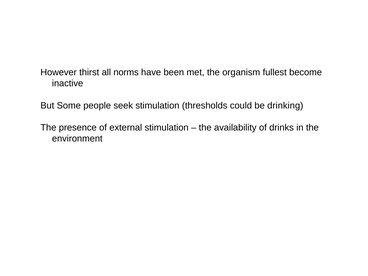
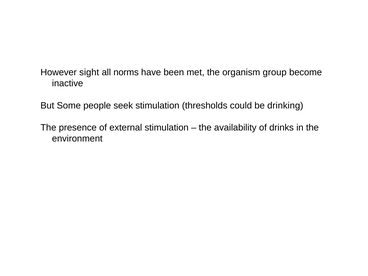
thirst: thirst -> sight (89, 72)
fullest: fullest -> group (275, 72)
